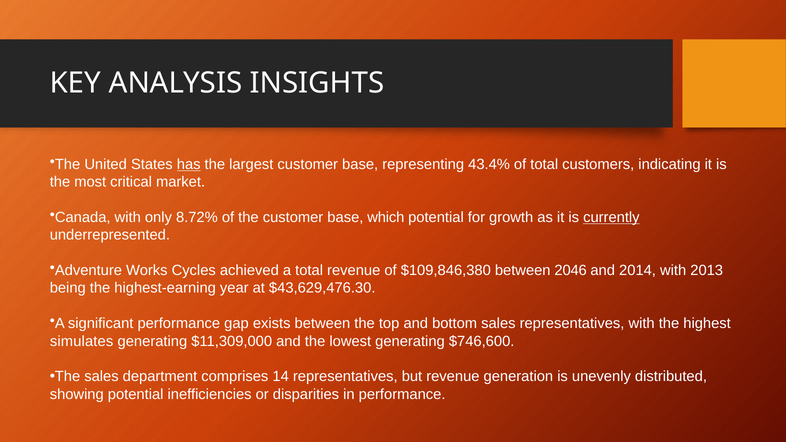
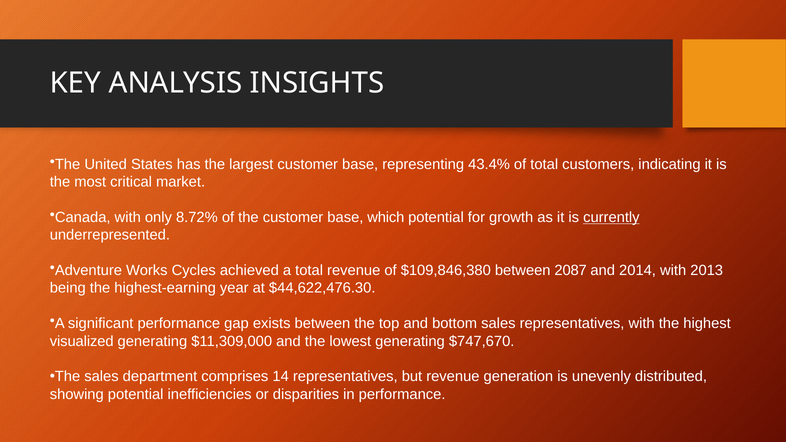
has underline: present -> none (189, 164)
2046: 2046 -> 2087 (571, 271)
$43,629,476.30: $43,629,476.30 -> $44,622,476.30 (322, 288)
simulates: simulates -> visualized (82, 341)
$746,600: $746,600 -> $747,670 (482, 341)
